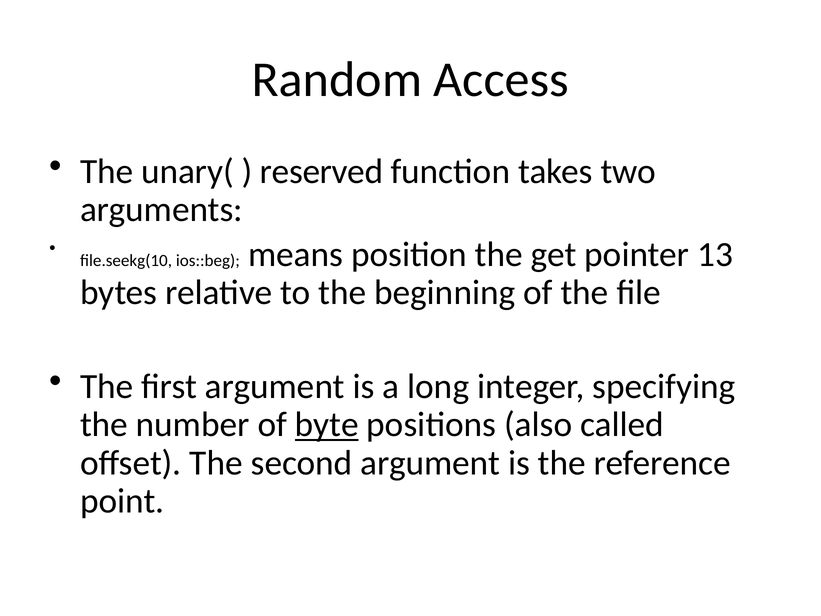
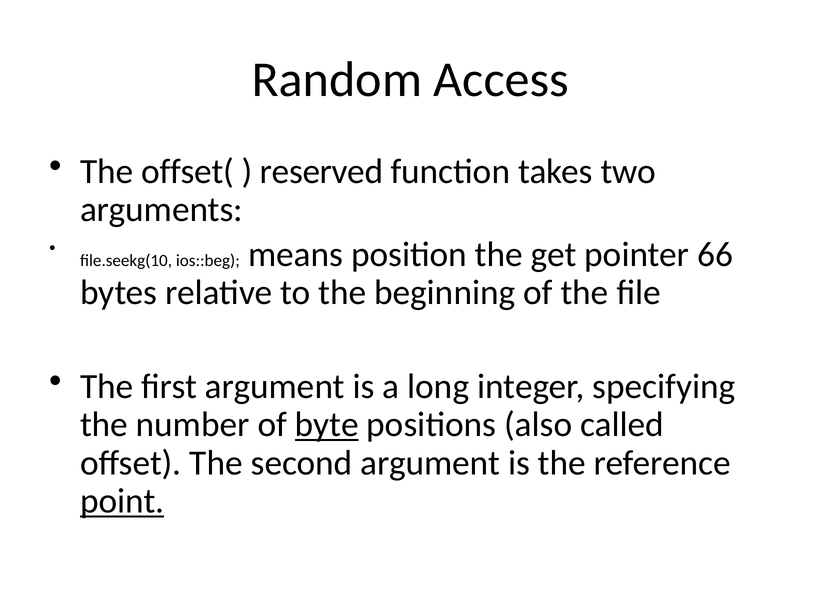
unary(: unary( -> offset( (188, 171)
13: 13 -> 66 (715, 254)
point underline: none -> present (122, 501)
